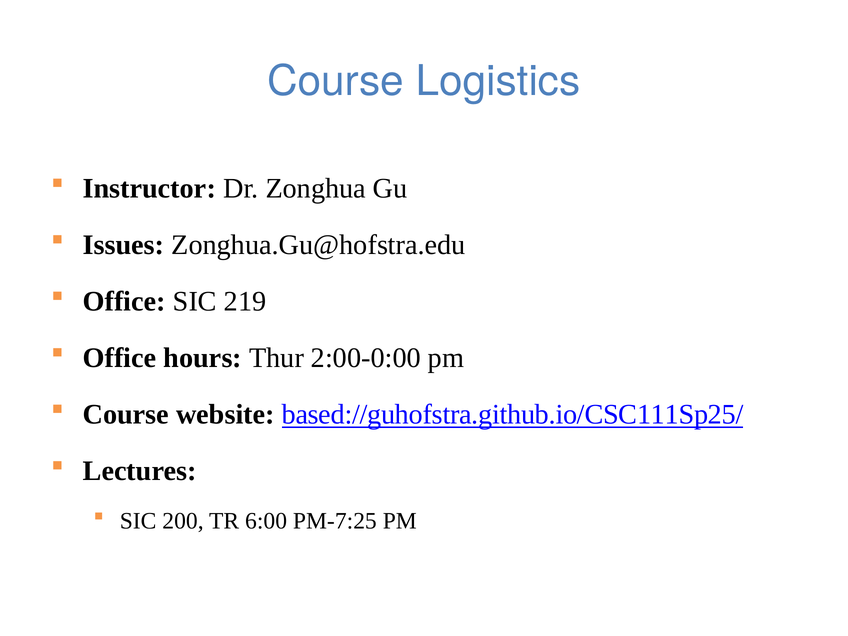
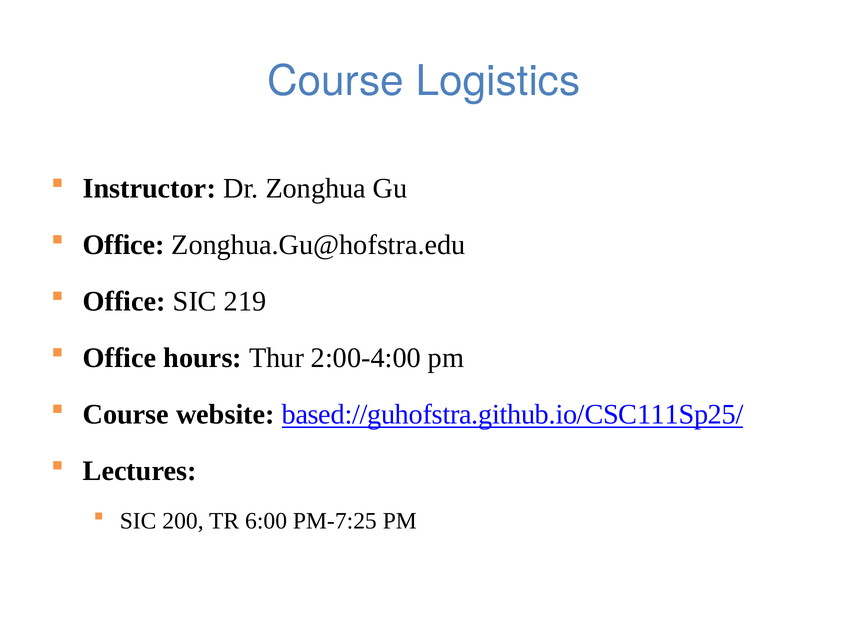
Issues: Issues -> Office (124, 245)
2:00-0:00: 2:00-0:00 -> 2:00-4:00 (366, 358)
